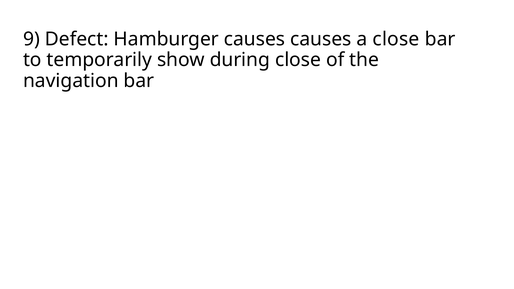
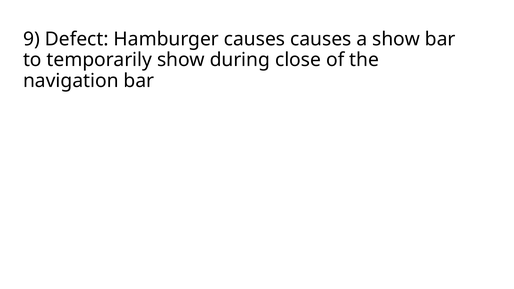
a close: close -> show (396, 39)
